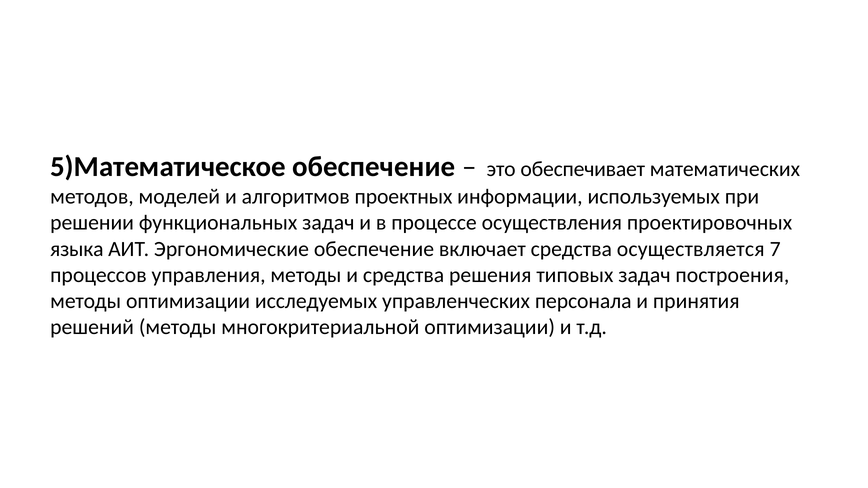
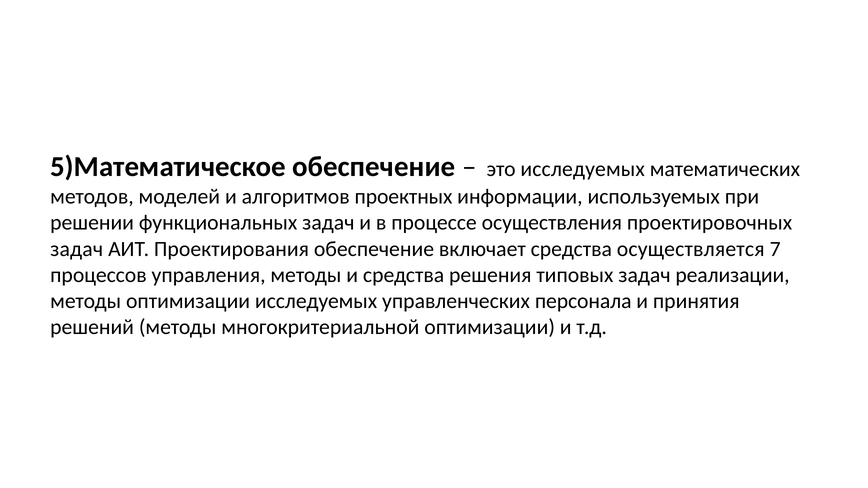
это обеспечивает: обеспечивает -> исследуемых (583, 169)
языка: языка -> задач (77, 249)
Эргономические: Эргономические -> Проектирования (231, 249)
построения: построения -> реализации (732, 275)
